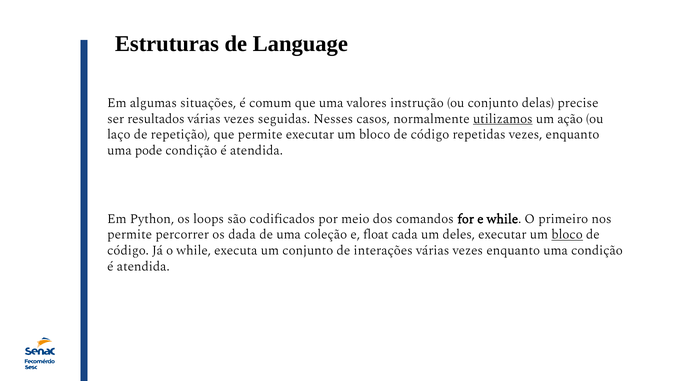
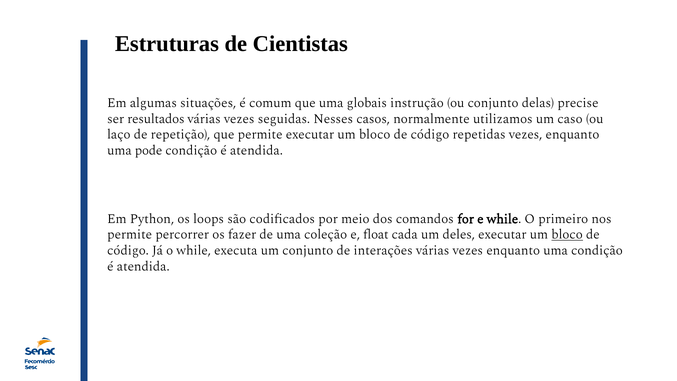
Language: Language -> Cientistas (300, 44)
valores: valores -> globais (367, 103)
utilizamos underline: present -> none (503, 119)
ação: ação -> caso (570, 119)
dada: dada -> fazer (242, 235)
